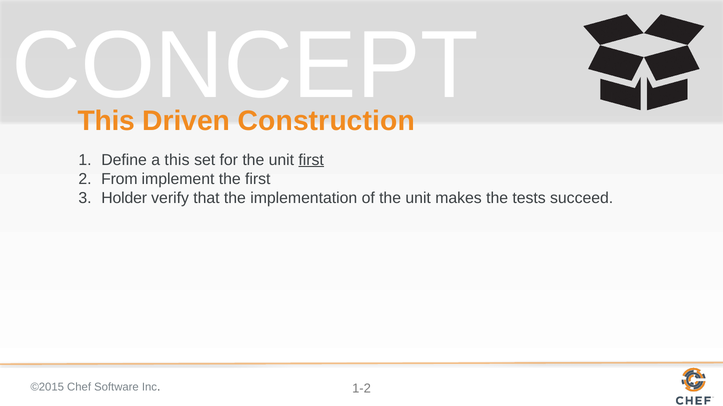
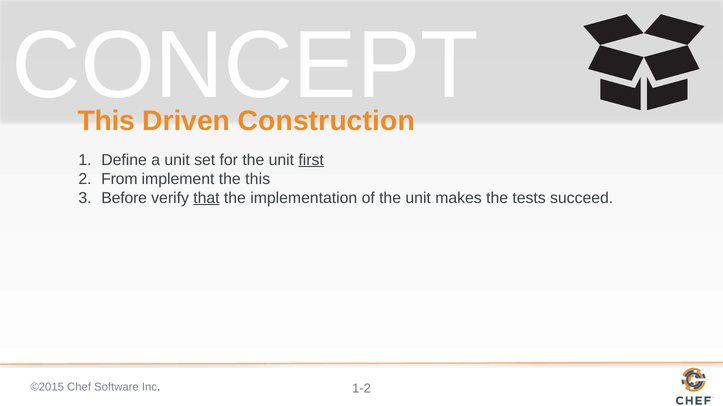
a this: this -> unit (177, 160)
the first: first -> this (258, 179)
Holder: Holder -> Before (124, 198)
that underline: none -> present (206, 198)
